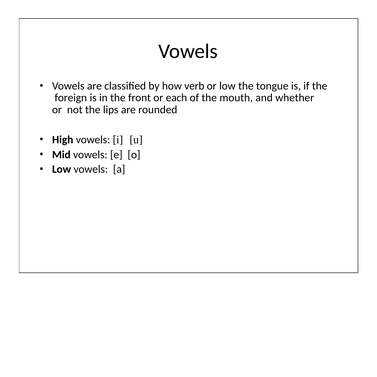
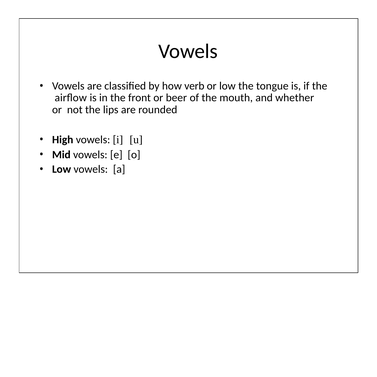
foreign: foreign -> airﬂow (71, 98)
each: each -> beer (176, 98)
